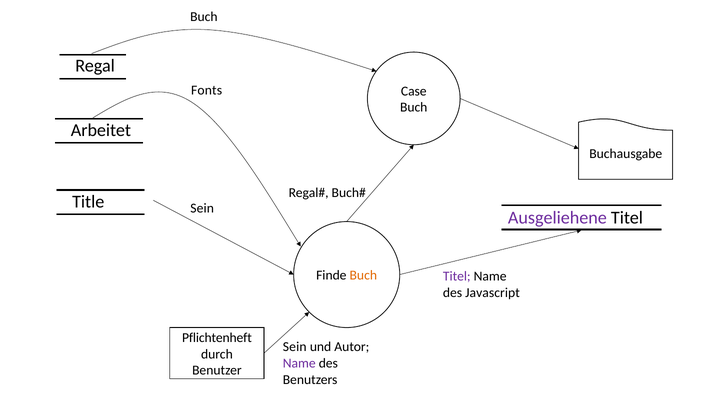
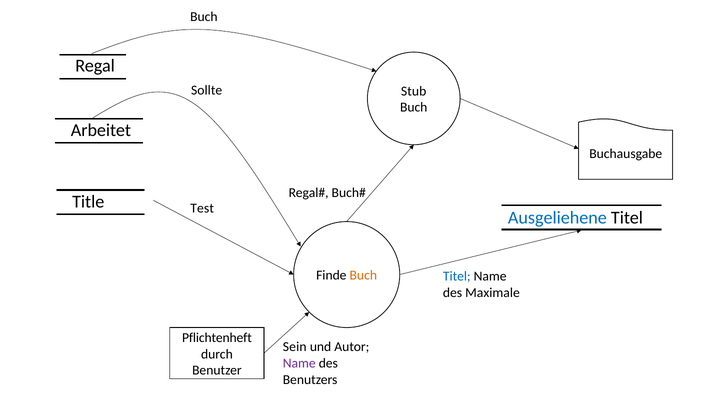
Fonts: Fonts -> Sollte (207, 90)
Case: Case -> Stub (414, 91)
Sein: Sein -> Test (202, 208)
Ausgeliehene colour: purple -> blue (557, 218)
Titel colour: purple -> blue (457, 277)
Javascript: Javascript -> Maximale (493, 293)
